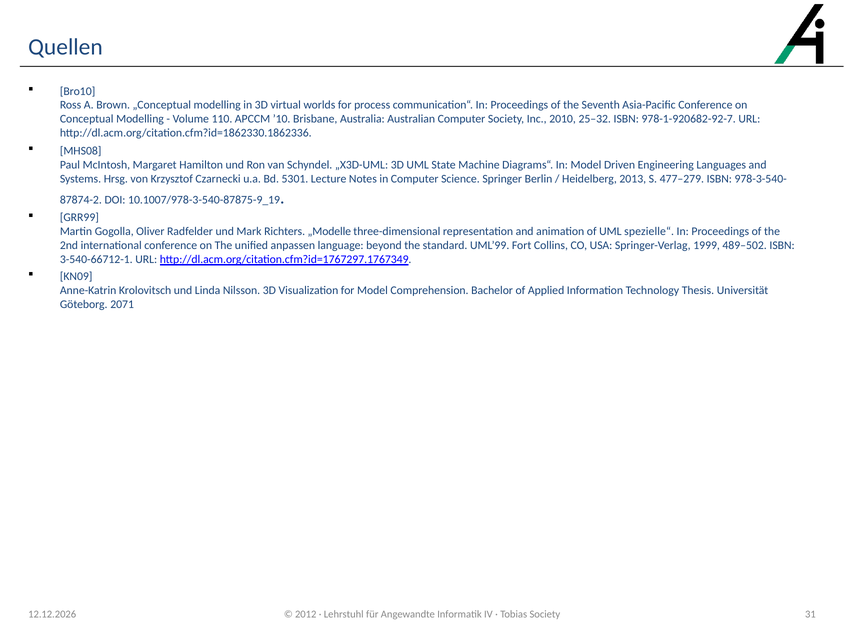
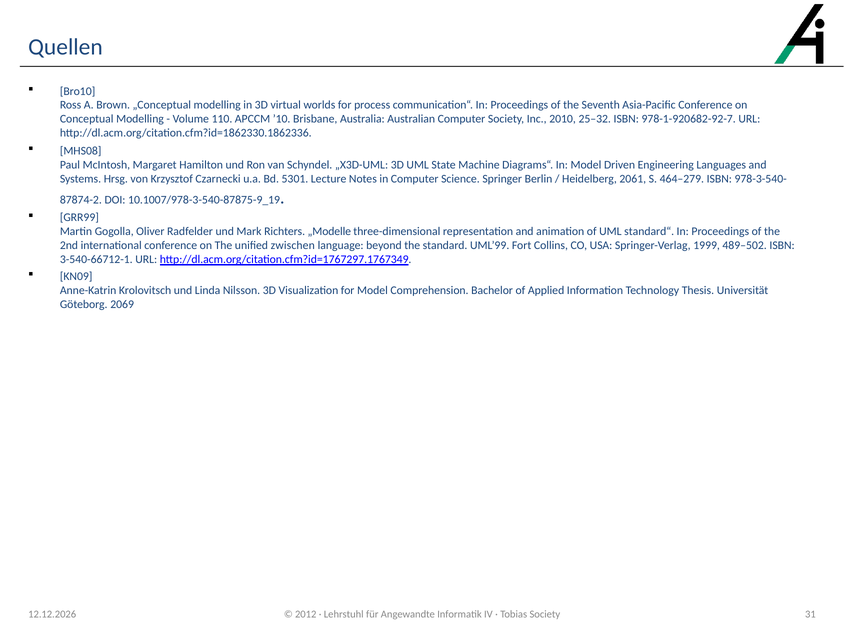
2013: 2013 -> 2061 (633, 179)
477–279: 477–279 -> 464–279 (682, 179)
spezielle“: spezielle“ -> standard“ (649, 232)
anpassen: anpassen -> zwischen (293, 246)
2071: 2071 -> 2069 (122, 304)
